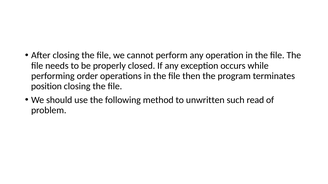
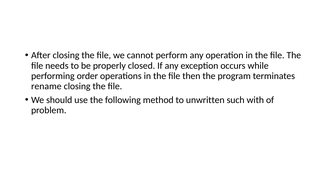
position: position -> rename (46, 86)
read: read -> with (255, 100)
